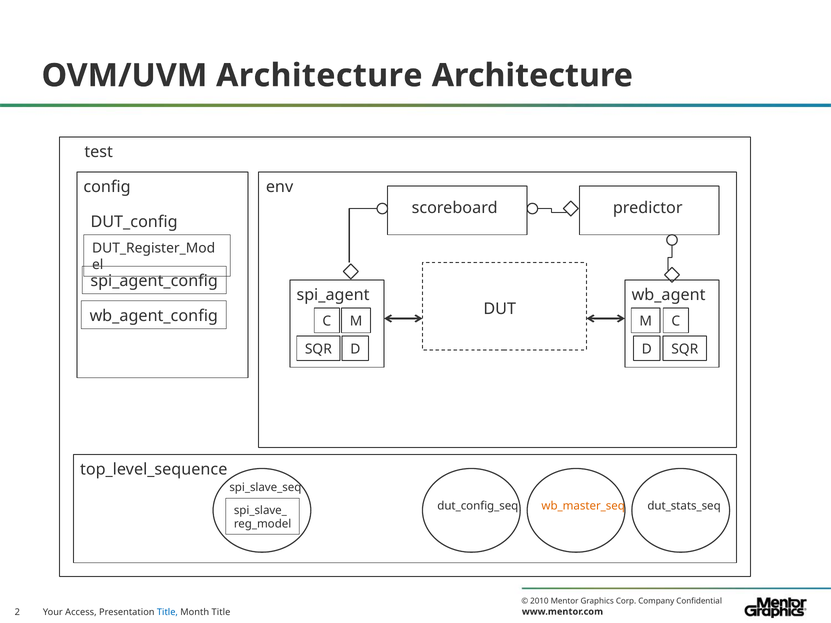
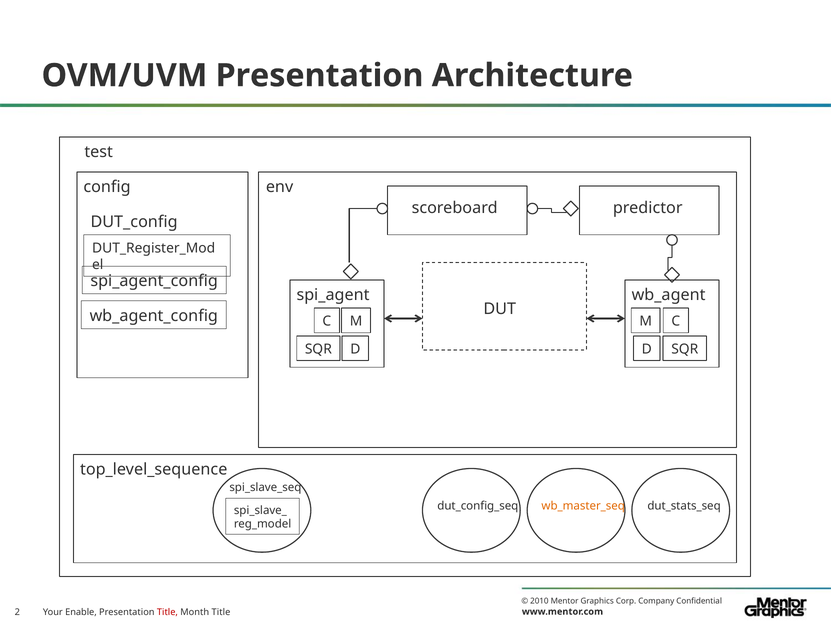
OVM/UVM Architecture: Architecture -> Presentation (320, 76)
Access: Access -> Enable (81, 613)
Title colour: blue -> red (167, 613)
